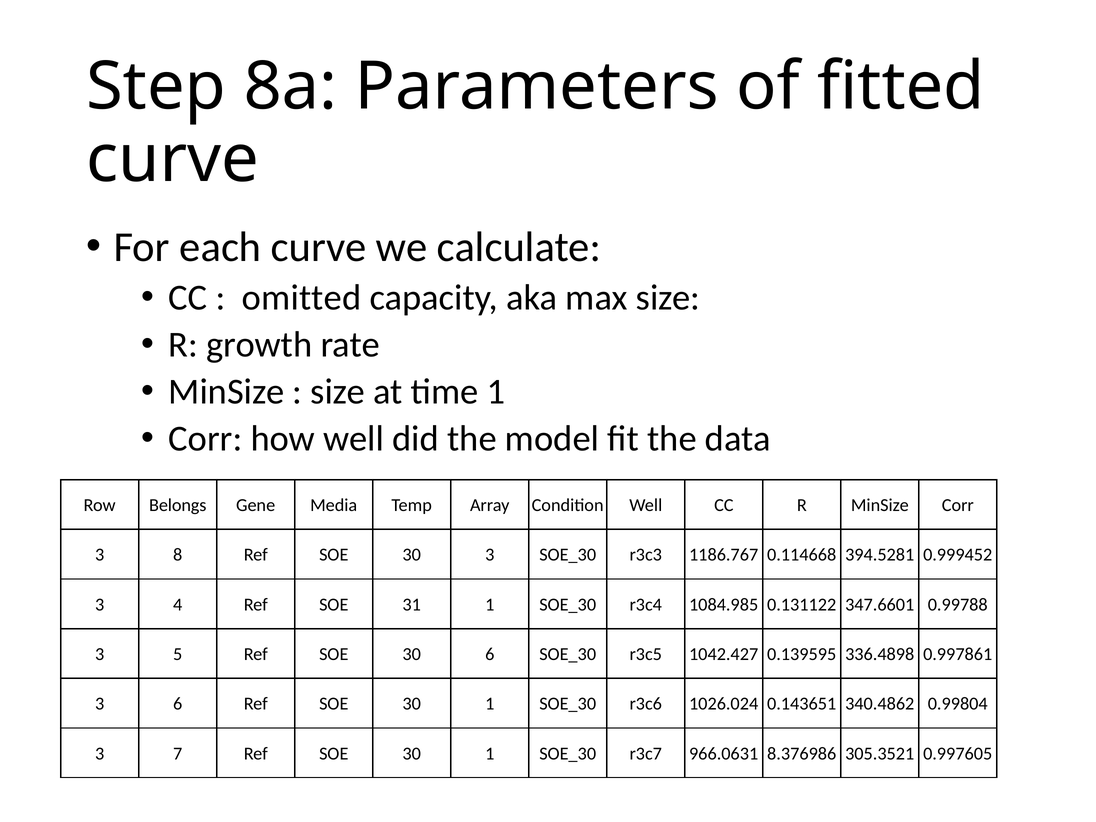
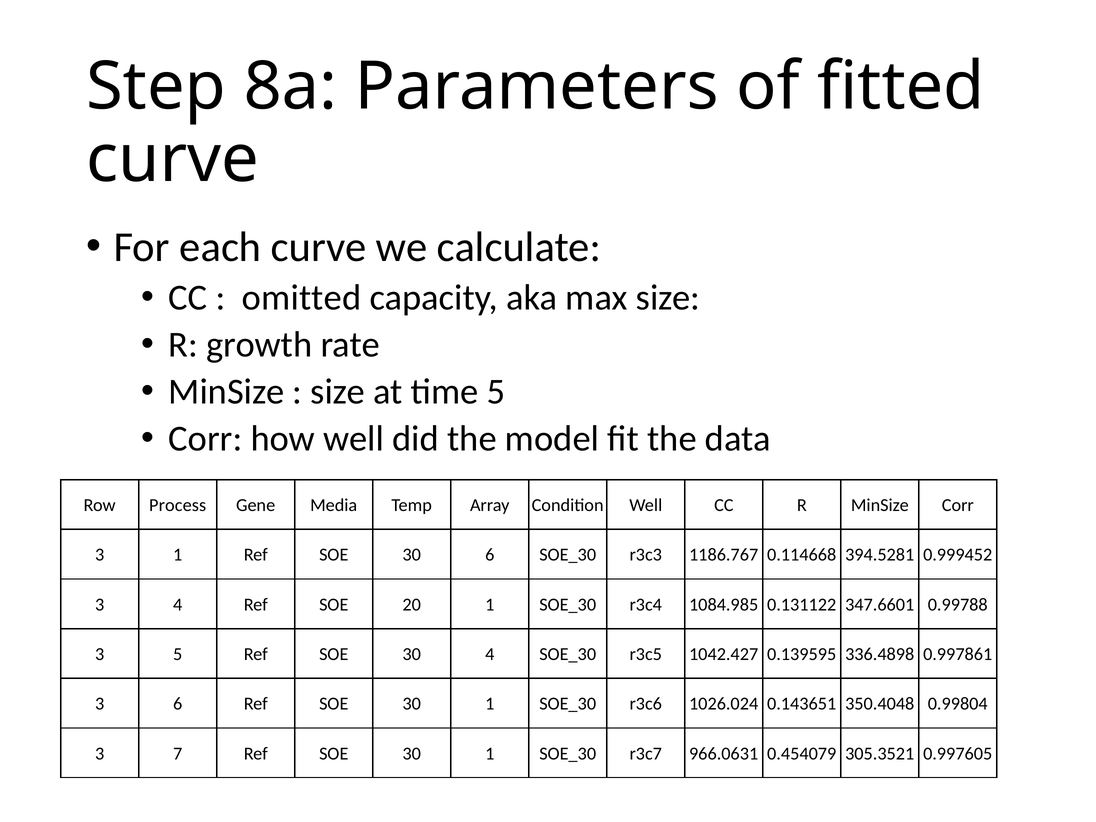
time 1: 1 -> 5 (496, 392)
Belongs: Belongs -> Process (178, 505)
3 8: 8 -> 1 (178, 555)
30 3: 3 -> 6 (490, 555)
31: 31 -> 20 (412, 605)
30 6: 6 -> 4 (490, 654)
340.4862: 340.4862 -> 350.4048 (880, 704)
8.376986: 8.376986 -> 0.454079 (802, 753)
